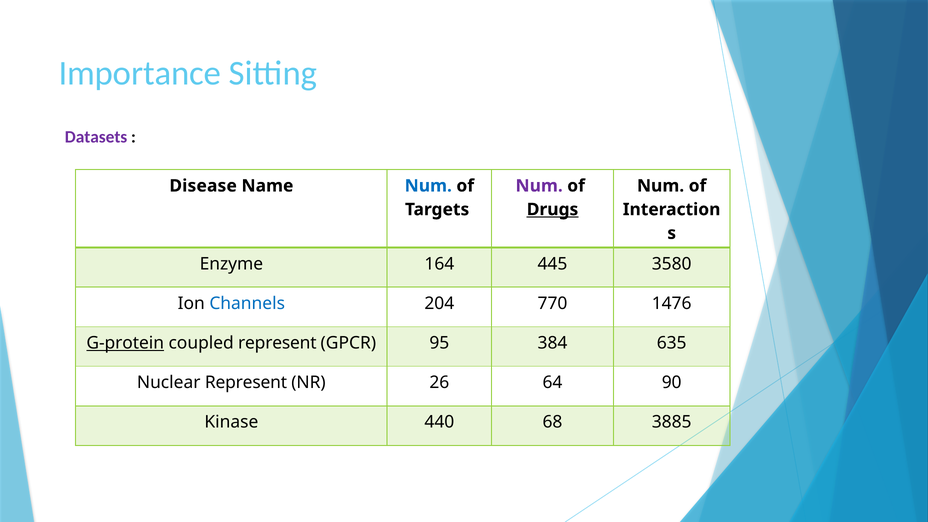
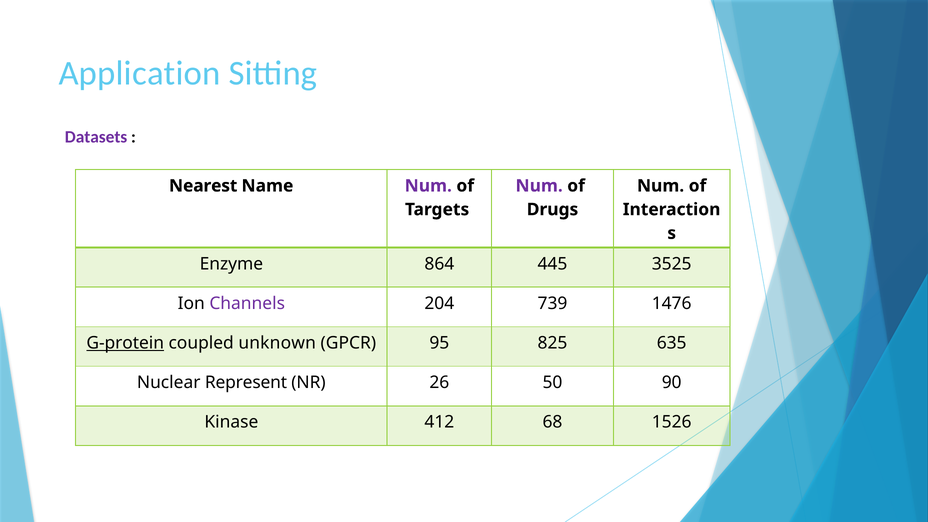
Importance: Importance -> Application (140, 73)
Disease: Disease -> Nearest (203, 186)
Num colour: blue -> purple (428, 186)
Drugs underline: present -> none (553, 210)
164: 164 -> 864 (439, 264)
3580: 3580 -> 3525 (672, 264)
Channels colour: blue -> purple (247, 304)
770: 770 -> 739 (552, 304)
coupled represent: represent -> unknown (277, 343)
384: 384 -> 825 (552, 343)
64: 64 -> 50 (553, 383)
440: 440 -> 412 (439, 422)
3885: 3885 -> 1526 (672, 422)
